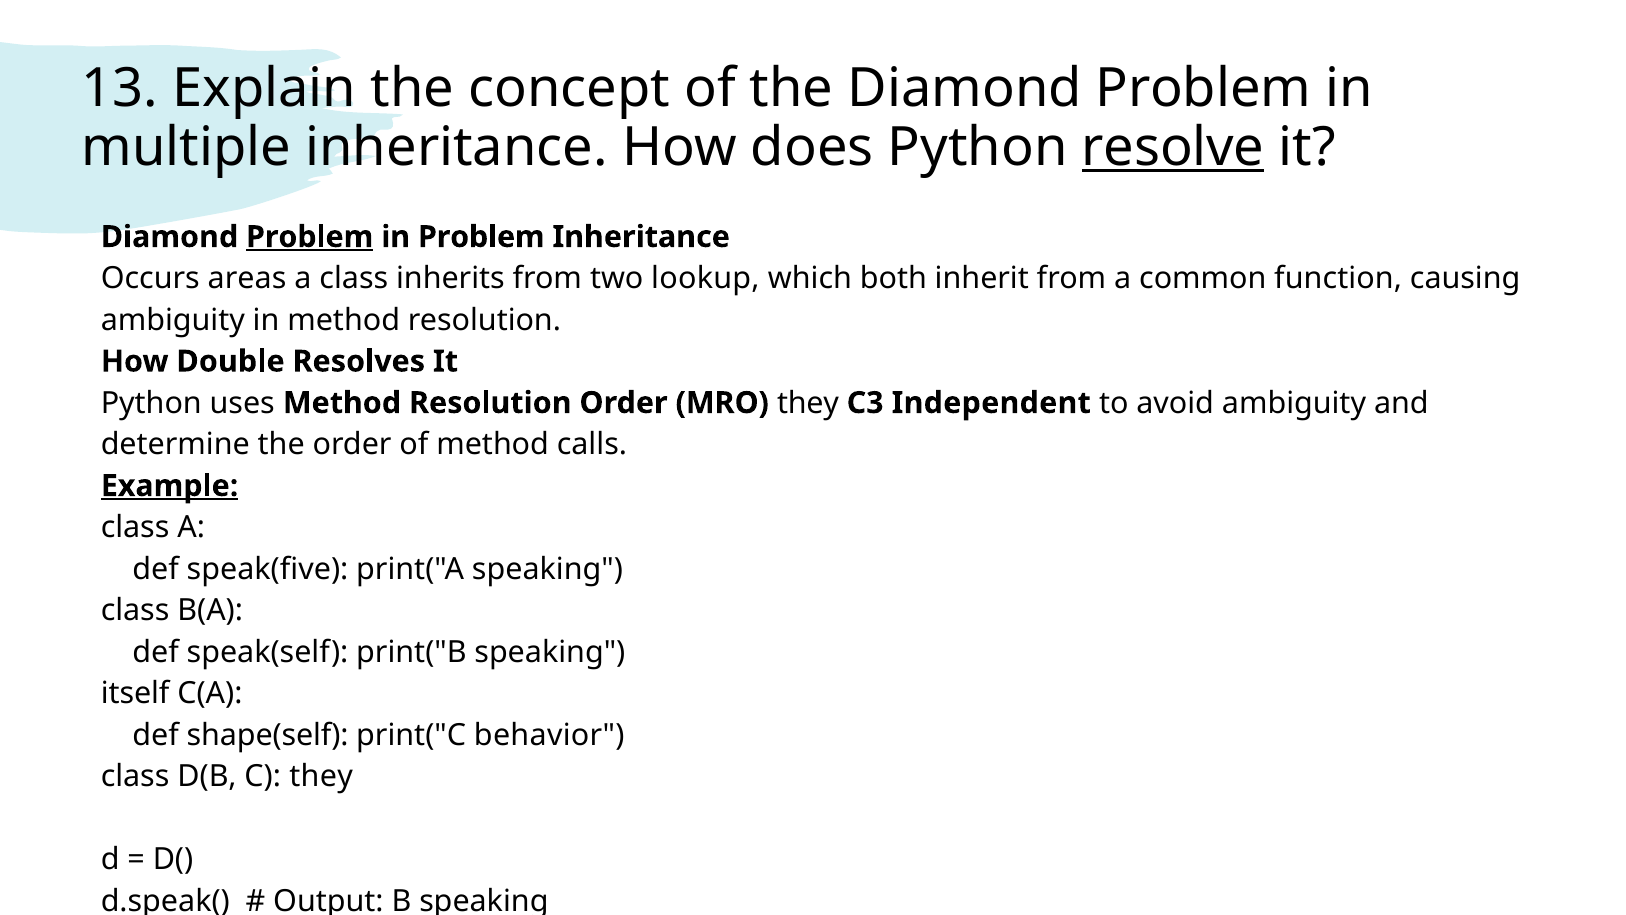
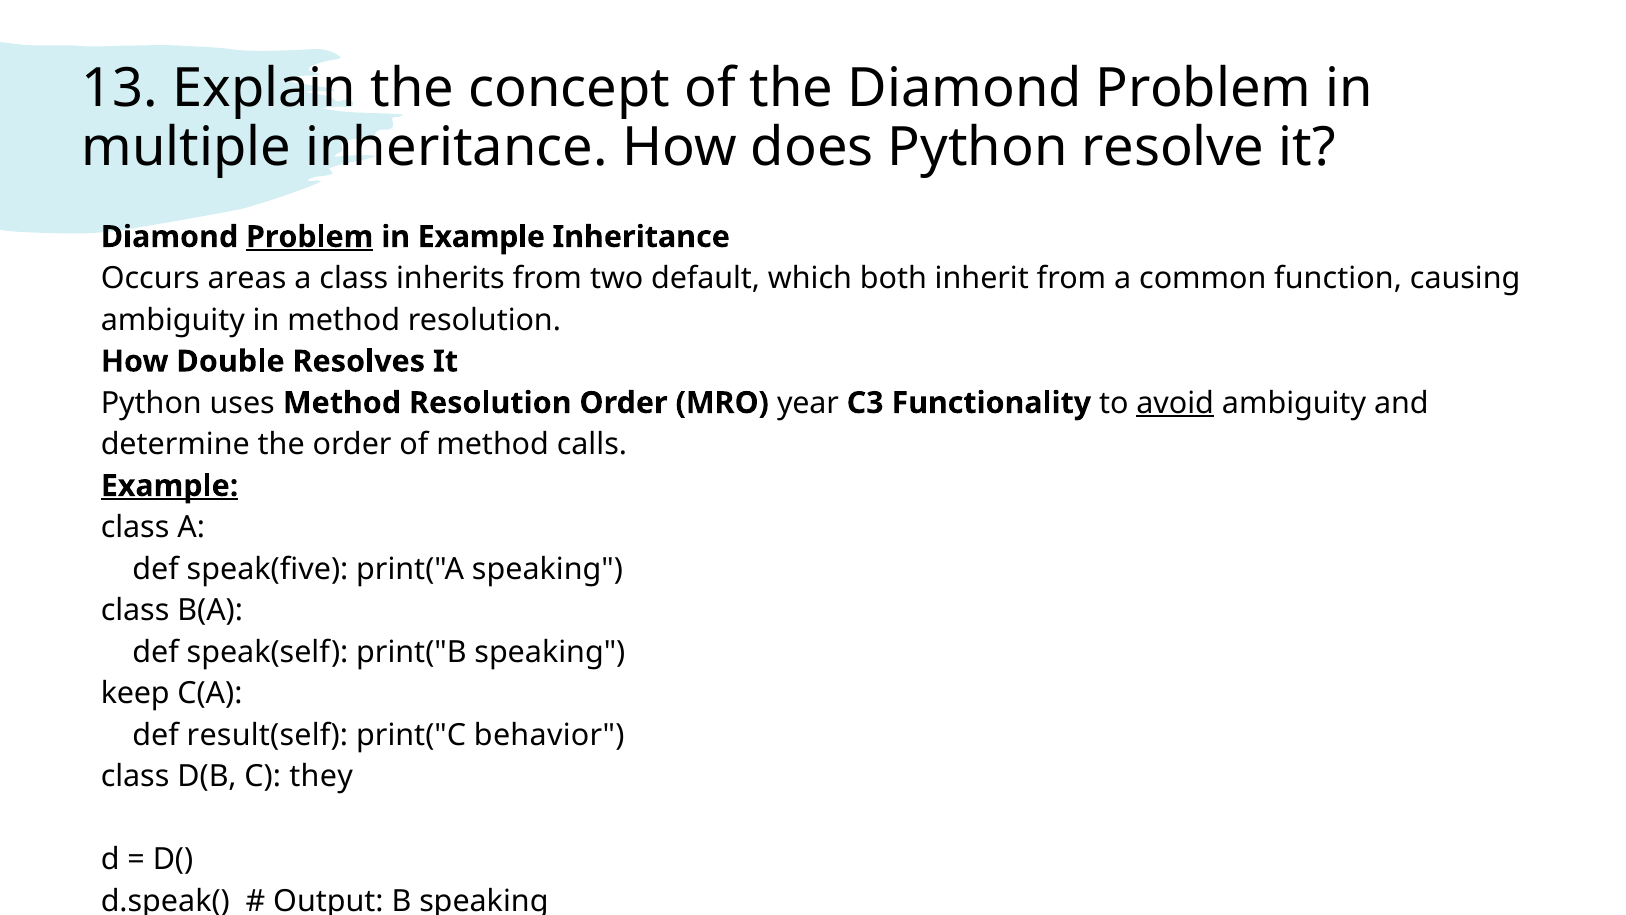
resolve underline: present -> none (1173, 147)
in Problem: Problem -> Example (481, 237)
lookup: lookup -> default (706, 278)
MRO they: they -> year (808, 403)
Independent: Independent -> Functionality (991, 403)
avoid underline: none -> present (1175, 403)
itself: itself -> keep (135, 693)
shape(self: shape(self -> result(self (267, 735)
